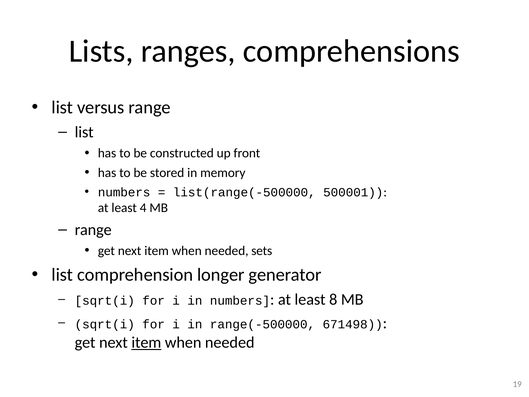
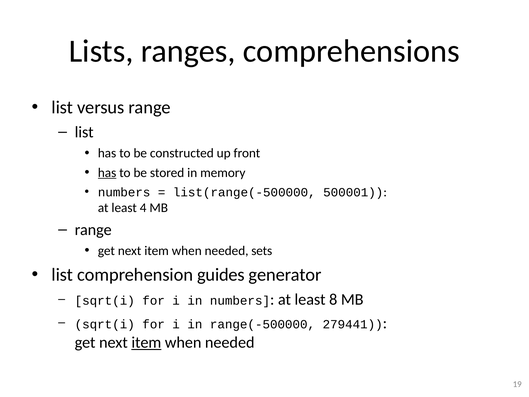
has underline: none -> present (107, 173)
longer: longer -> guides (221, 275)
671498: 671498 -> 279441 (353, 324)
